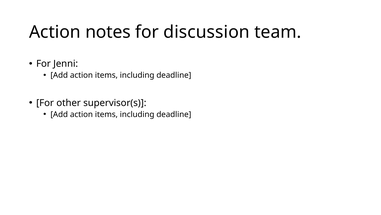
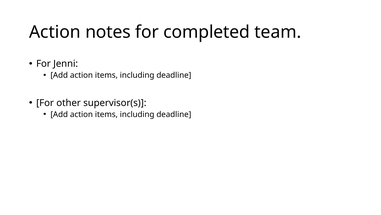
discussion: discussion -> completed (207, 32)
